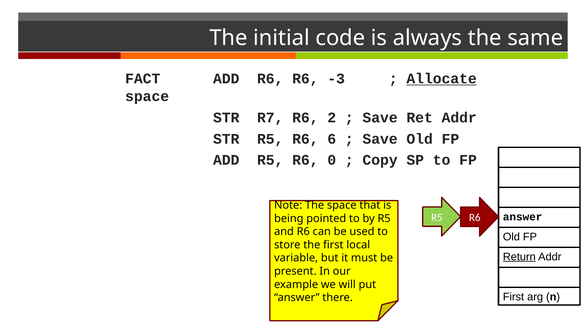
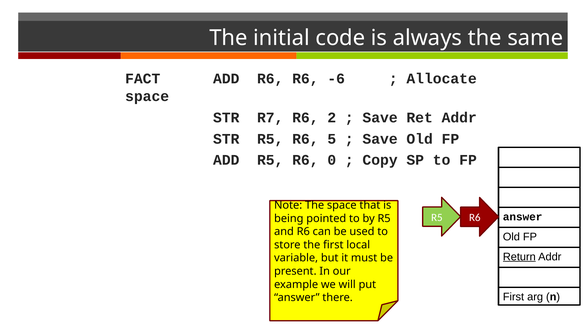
-3: -3 -> -6 (336, 79)
Allocate underline: present -> none (442, 79)
6: 6 -> 5 (332, 139)
